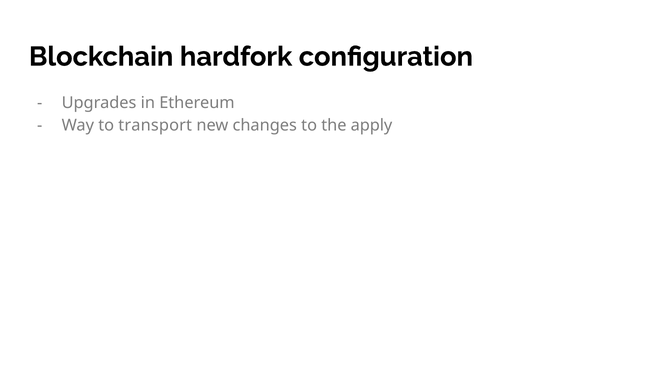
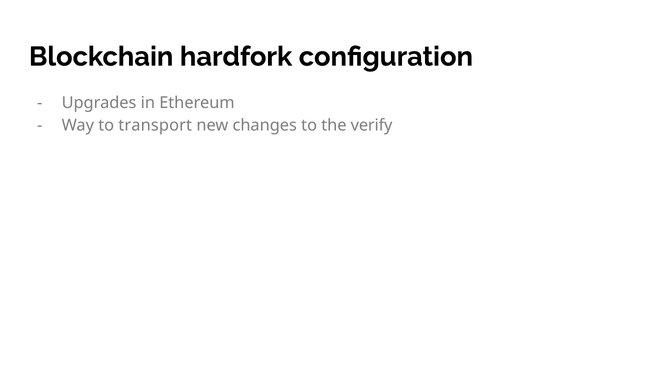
apply: apply -> verify (372, 126)
